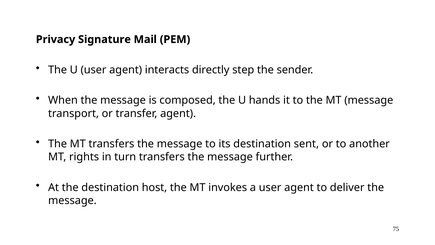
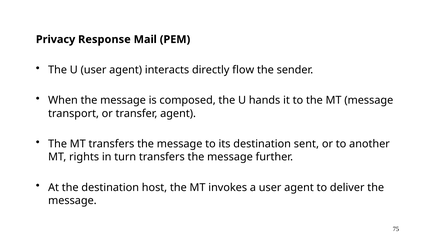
Signature: Signature -> Response (104, 39)
step: step -> flow (243, 70)
